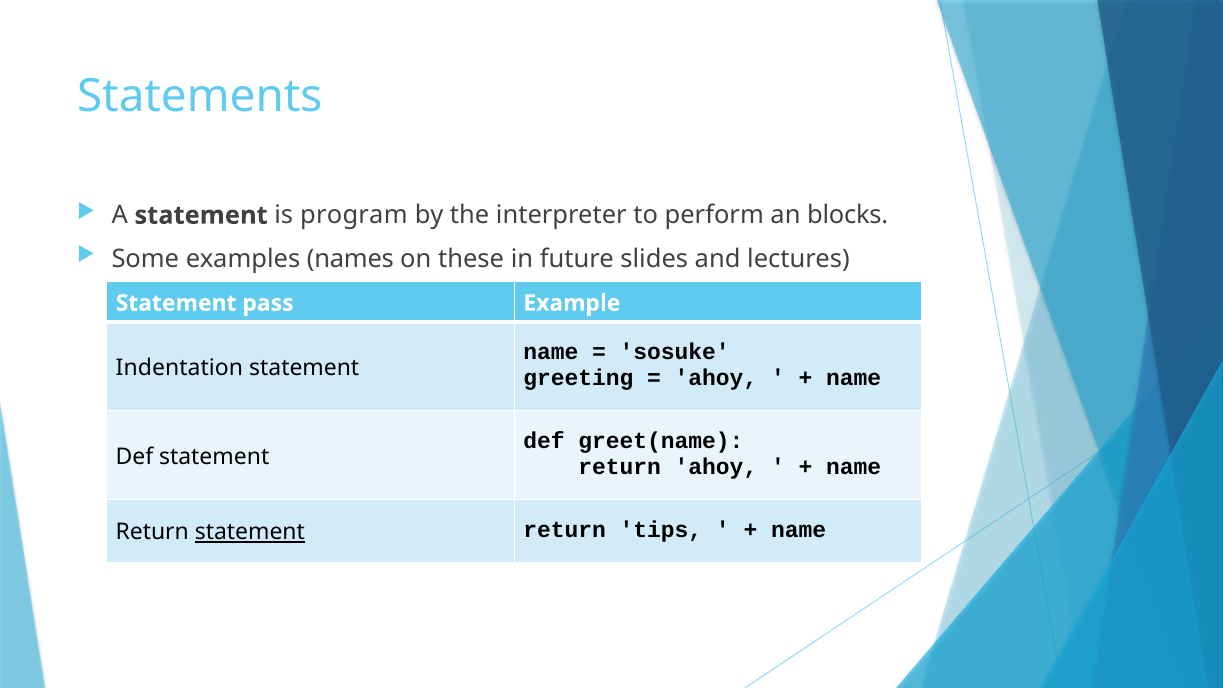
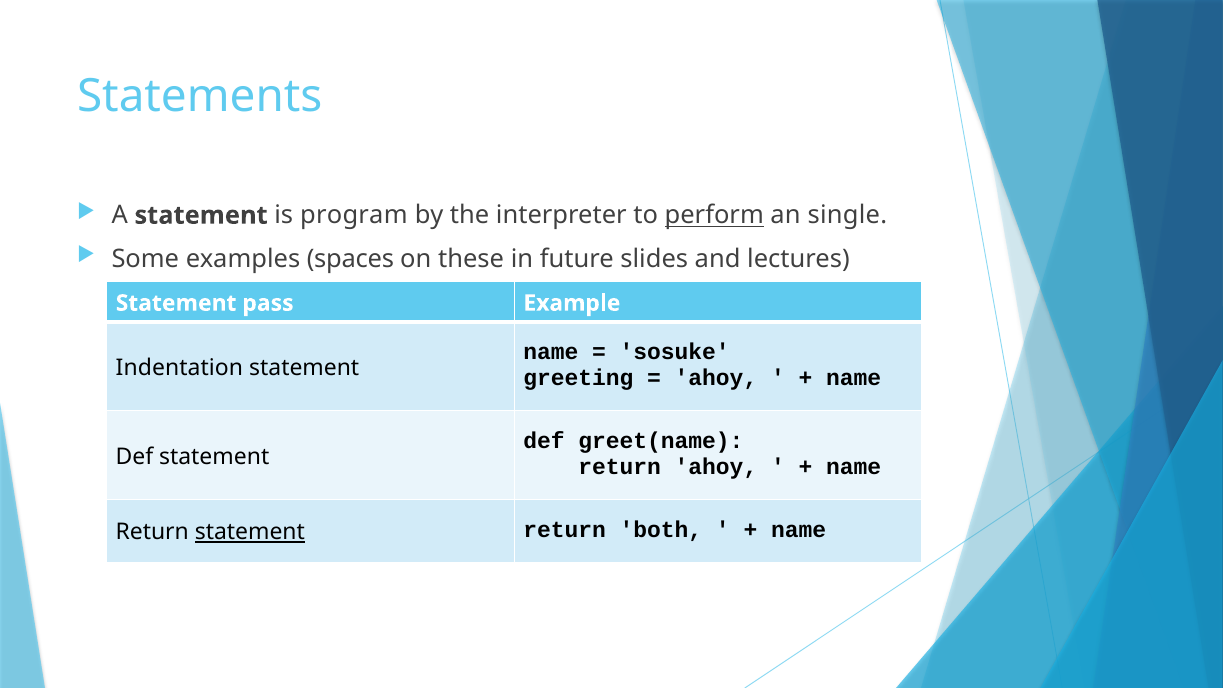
perform underline: none -> present (714, 215)
blocks: blocks -> single (847, 215)
names: names -> spaces (350, 259)
tips: tips -> both (661, 529)
